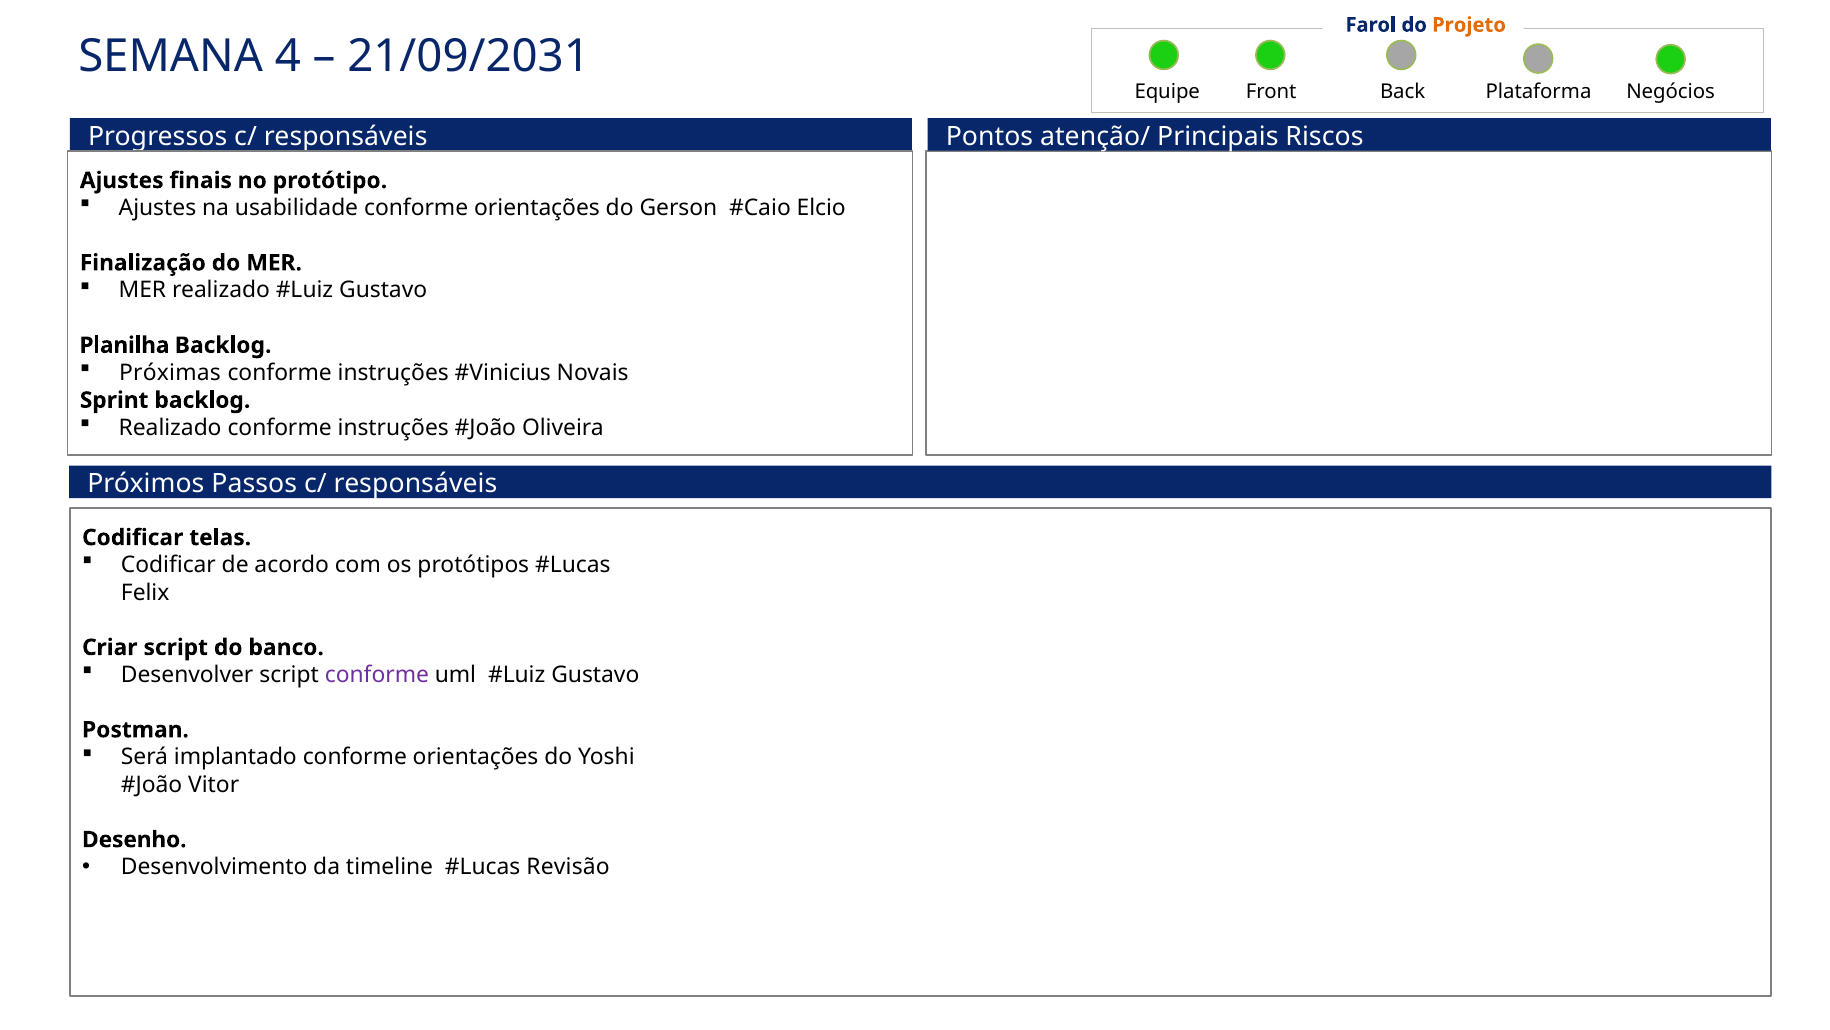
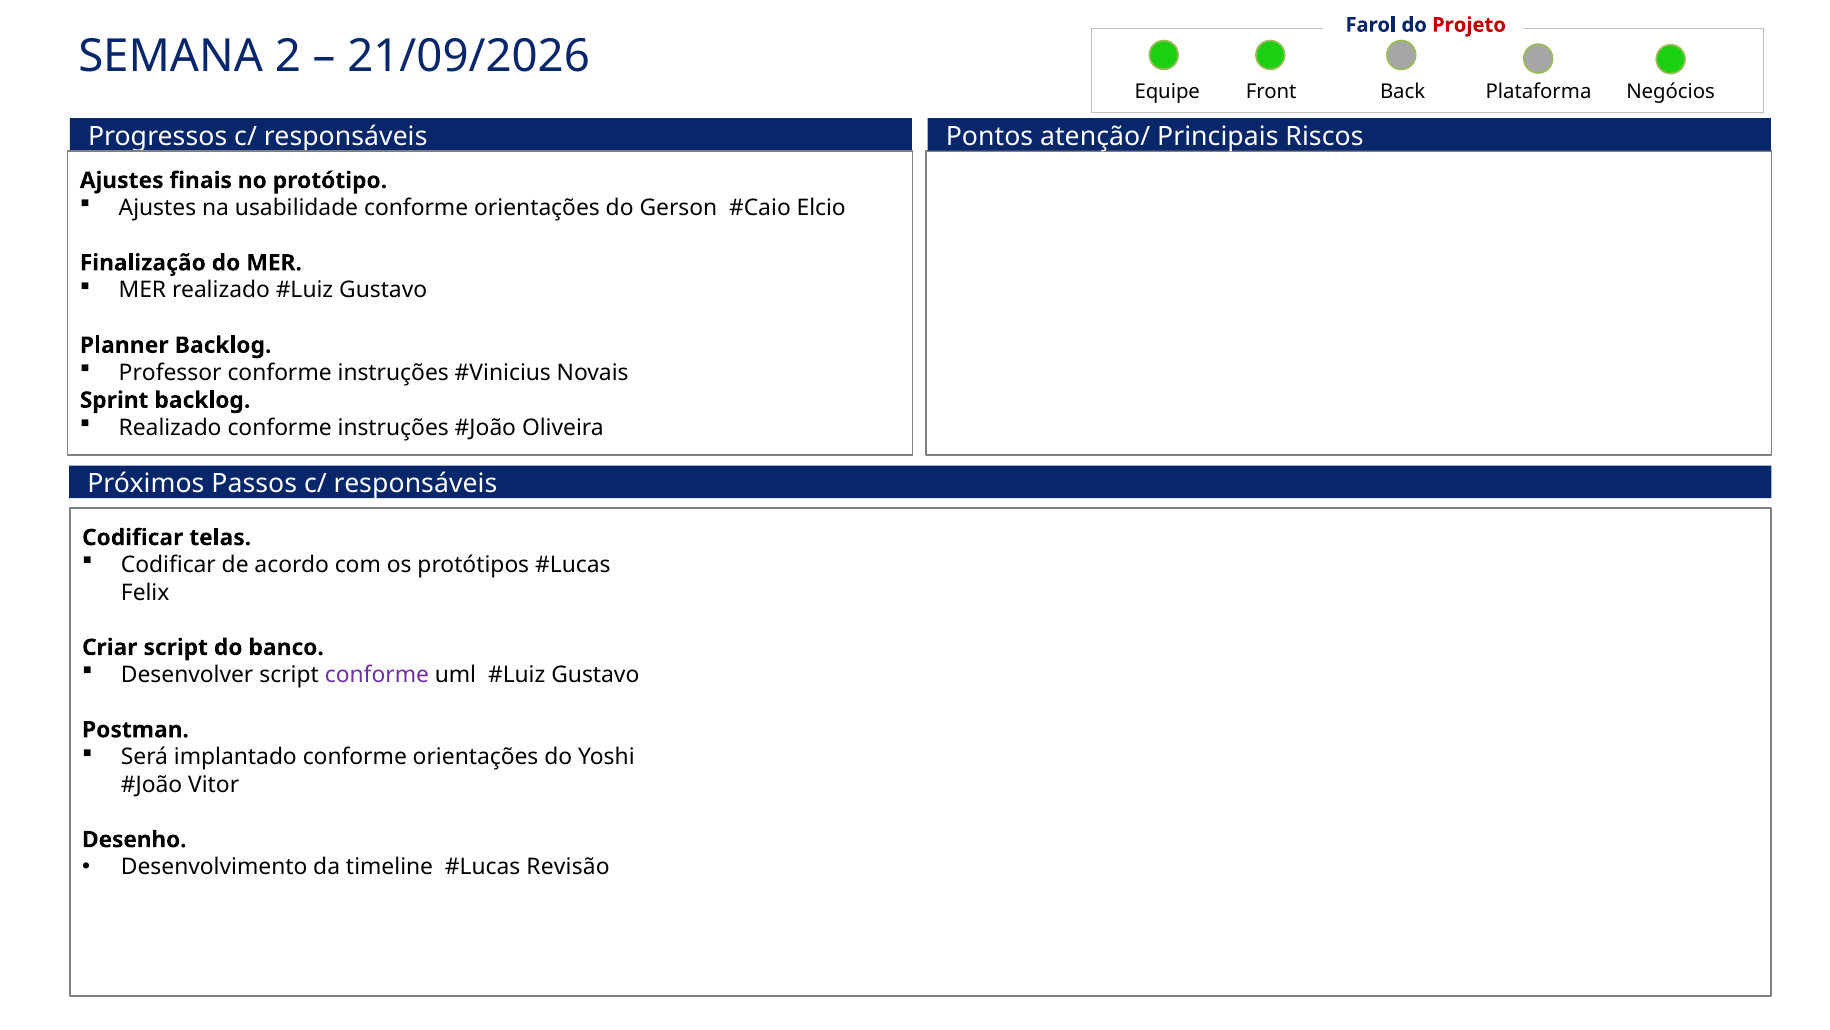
Projeto colour: orange -> red (1469, 25)
4: 4 -> 2 (288, 56)
21/09/2031: 21/09/2031 -> 21/09/2026 (469, 56)
Planilha: Planilha -> Planner (124, 345)
Próximas: Próximas -> Professor (170, 373)
